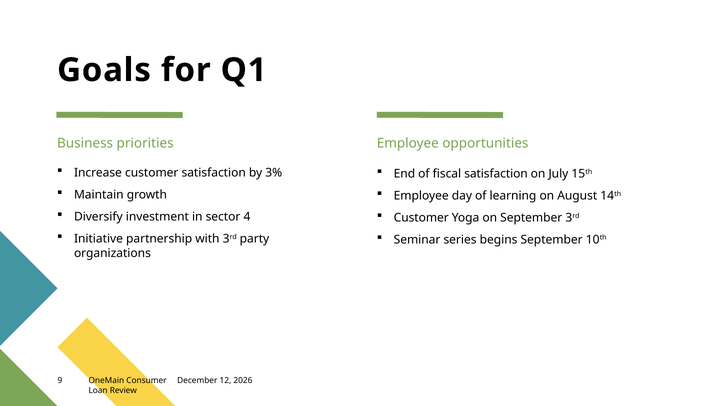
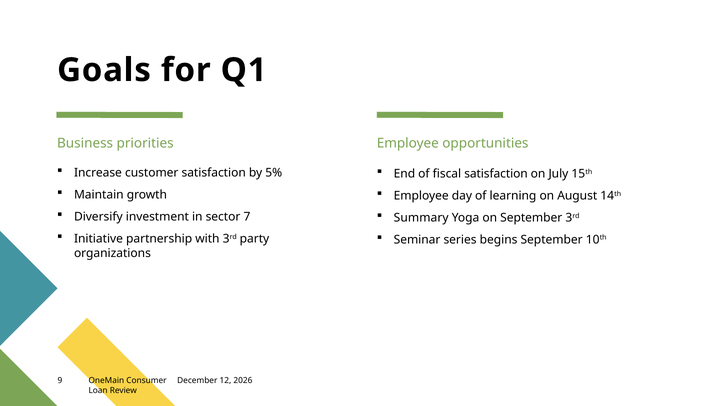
3%: 3% -> 5% (274, 173)
4: 4 -> 7 (247, 217)
Customer: Customer -> Summary (421, 218)
